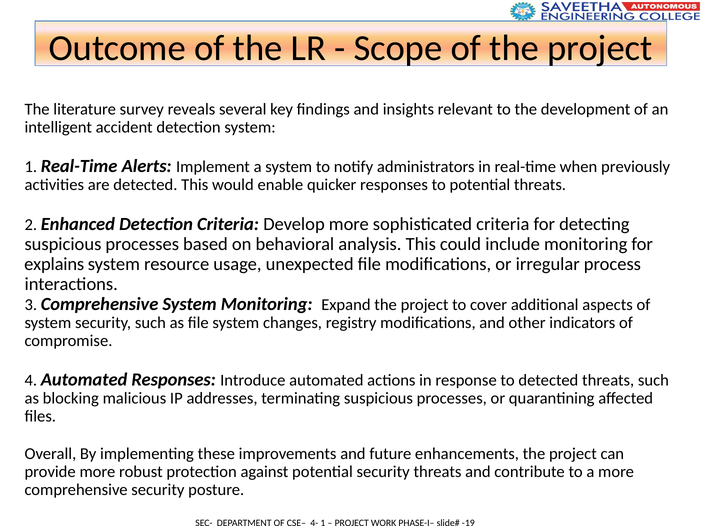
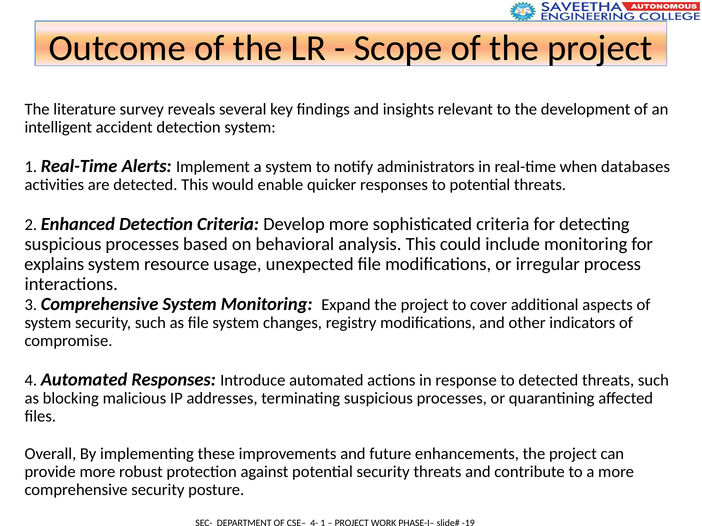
previously: previously -> databases (636, 167)
